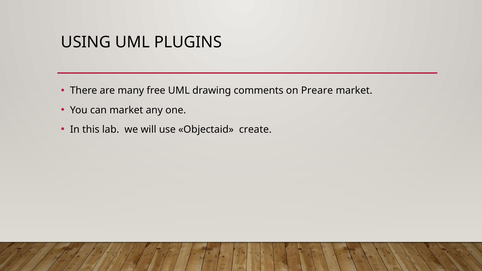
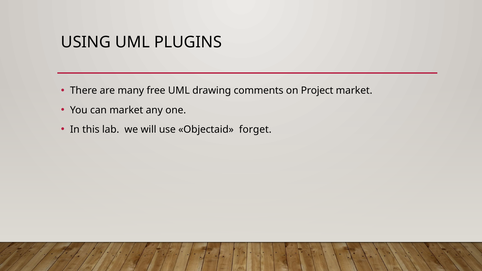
Preare: Preare -> Project (317, 91)
create: create -> forget (255, 130)
